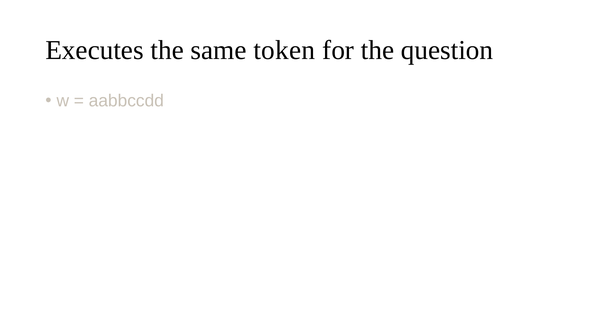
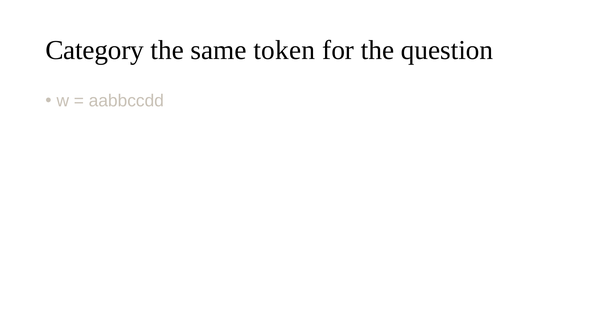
Executes: Executes -> Category (95, 50)
